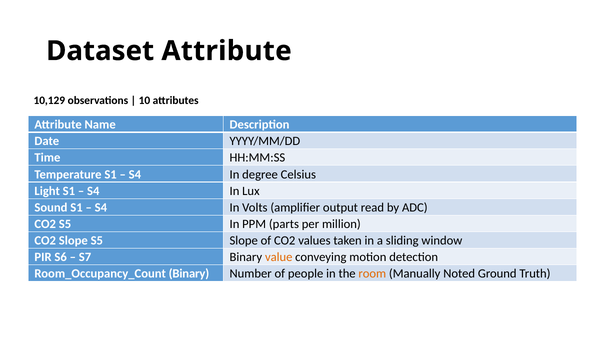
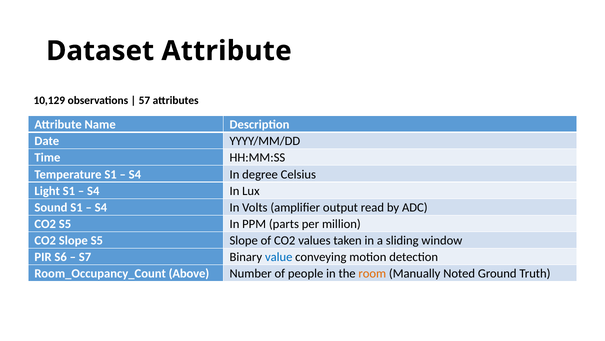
10: 10 -> 57 (144, 100)
value colour: orange -> blue (279, 257)
Binary: Binary -> Above (189, 273)
